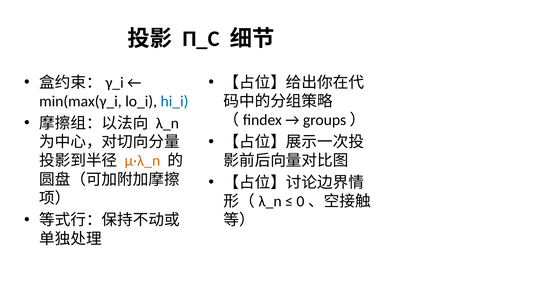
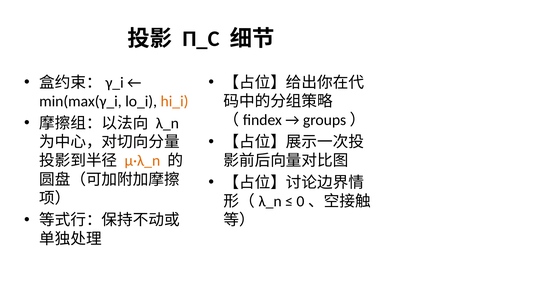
hi_i colour: blue -> orange (174, 102)
